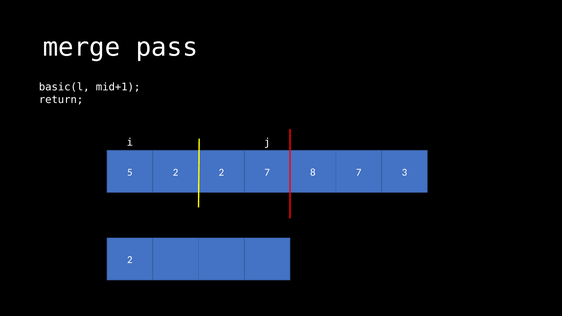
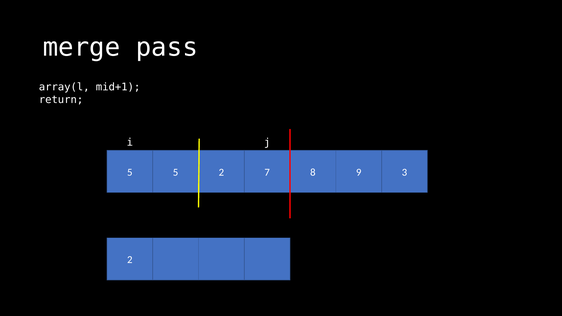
basic(l: basic(l -> array(l (64, 87)
5 2: 2 -> 5 (176, 172)
8 7: 7 -> 9 (359, 172)
